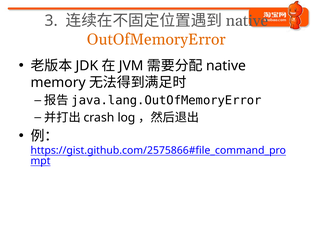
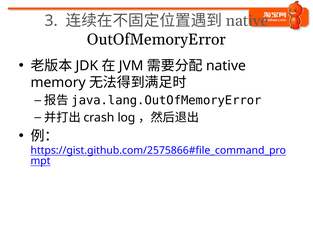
OutOfMemoryError colour: orange -> black (156, 39)
